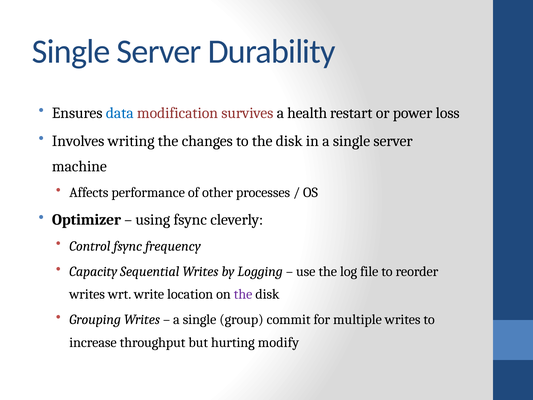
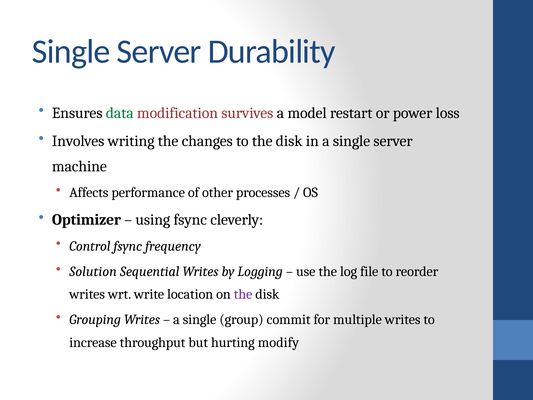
data colour: blue -> green (120, 113)
health: health -> model (307, 113)
Capacity: Capacity -> Solution (93, 271)
